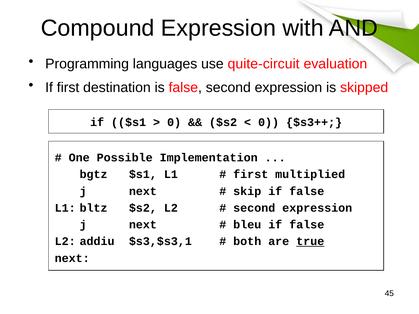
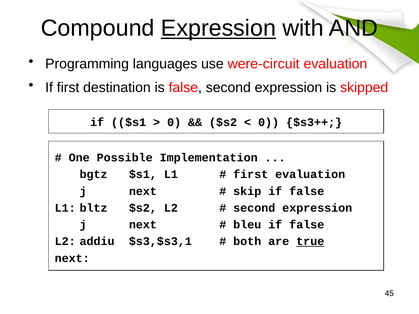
Expression underline: none -> present (218, 28)
quite-circuit: quite-circuit -> were-circuit (264, 64)
first multiplied: multiplied -> evaluation (310, 175)
